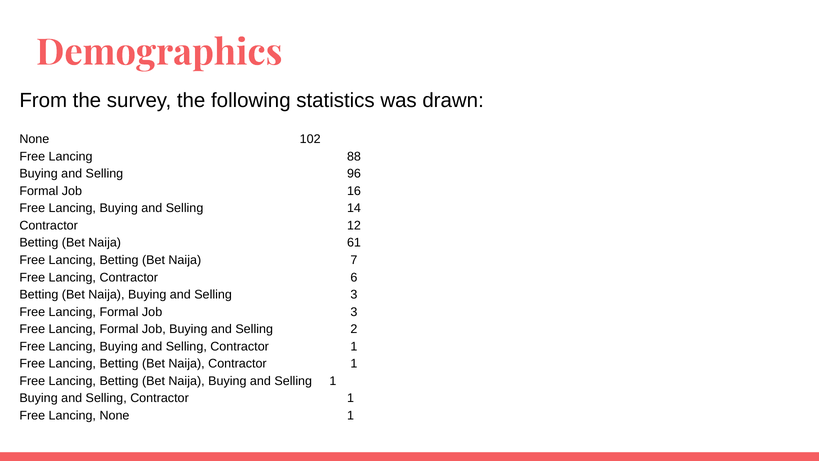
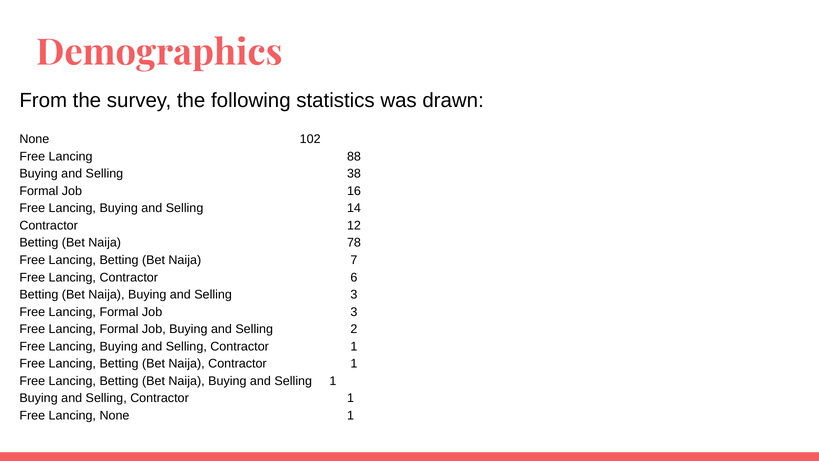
96: 96 -> 38 (354, 174)
61: 61 -> 78 (354, 243)
